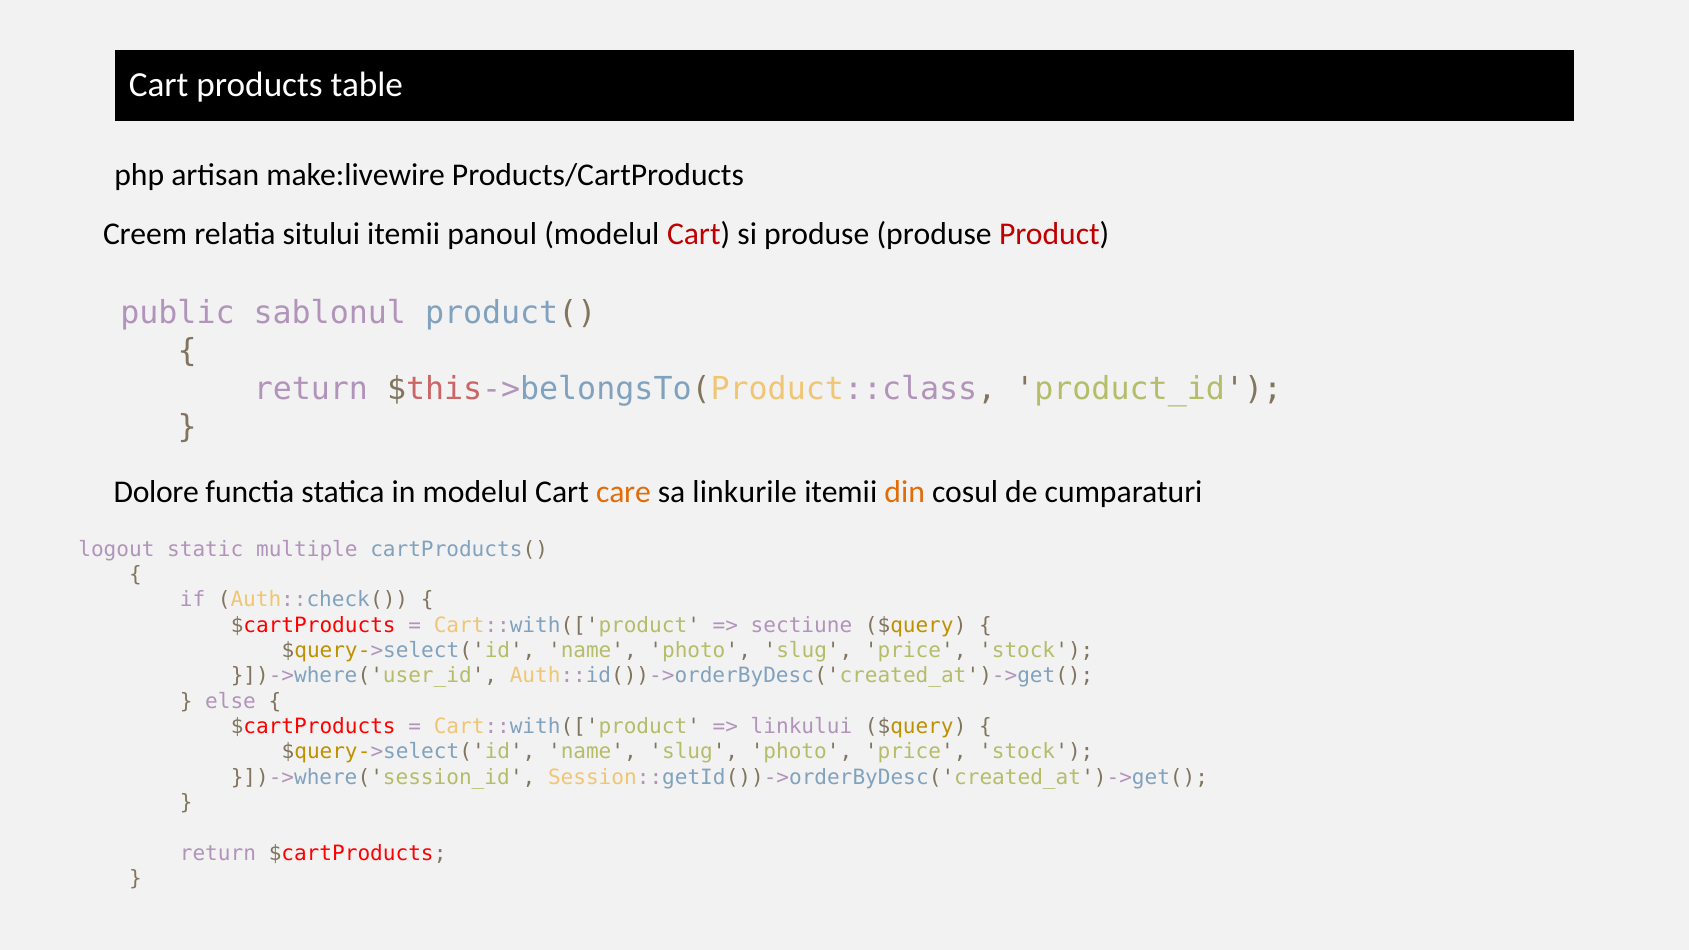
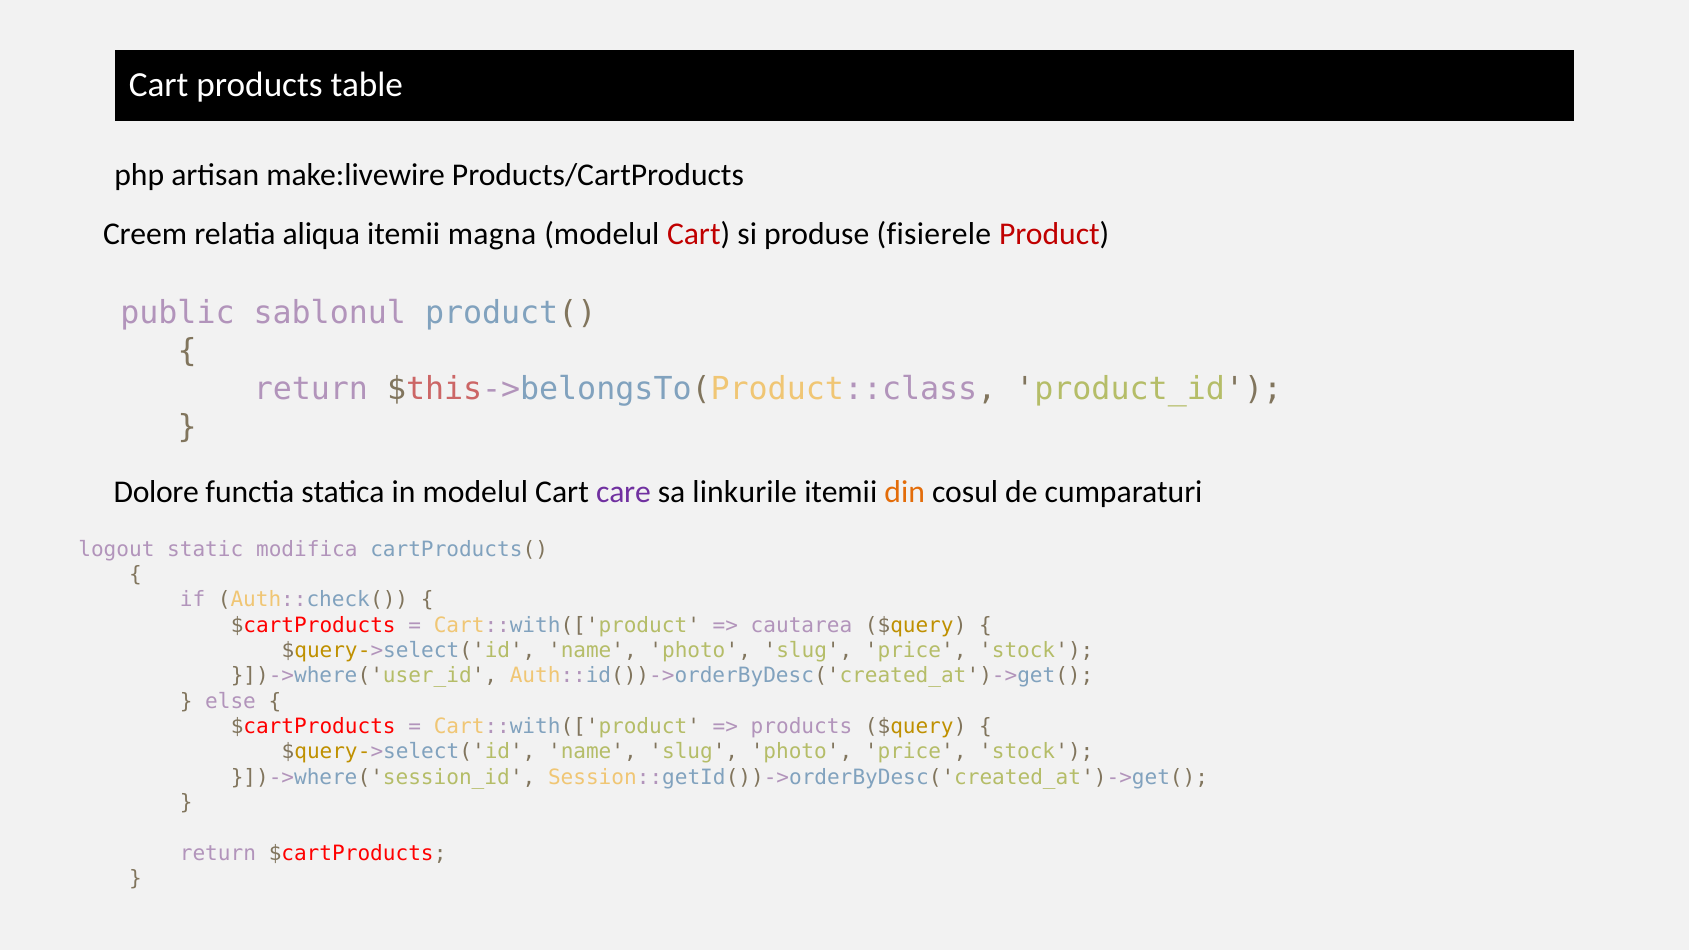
sitului: sitului -> aliqua (321, 234)
panoul: panoul -> magna (492, 234)
produse produse: produse -> fisierele (934, 234)
care colour: orange -> purple (623, 492)
multiple: multiple -> modifica (307, 549)
sectiune: sectiune -> cautarea (801, 625)
linkului: linkului -> products (801, 727)
